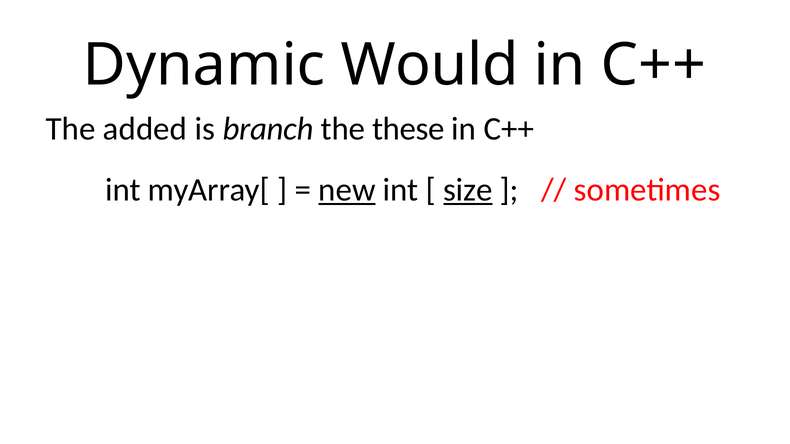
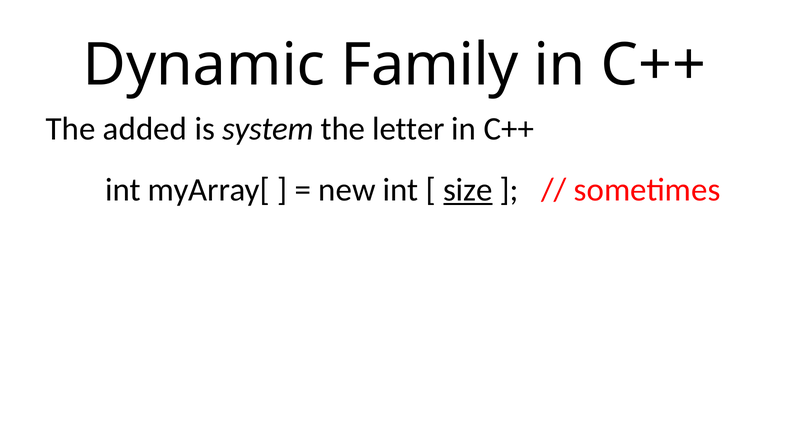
Would: Would -> Family (430, 65)
branch: branch -> system (268, 129)
these: these -> letter (408, 129)
new underline: present -> none (347, 190)
